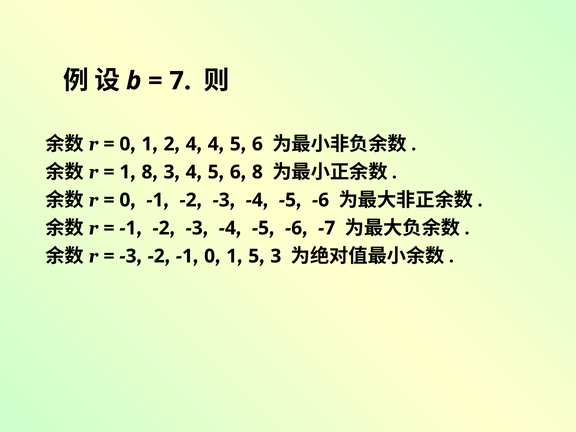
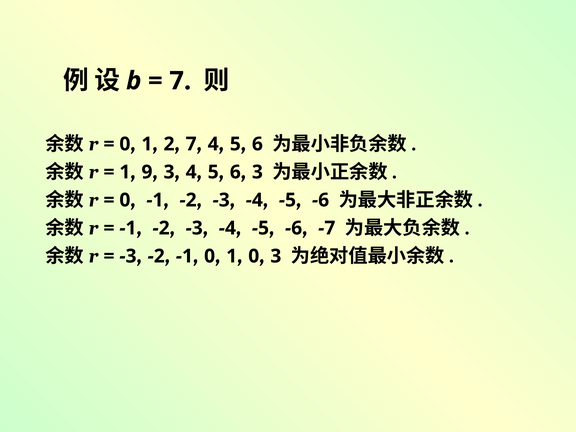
4: 4 -> 7 (191, 144)
8: 8 -> 9 (147, 172)
8: 8 -> 3 (257, 172)
5: 5 -> 0 (254, 256)
